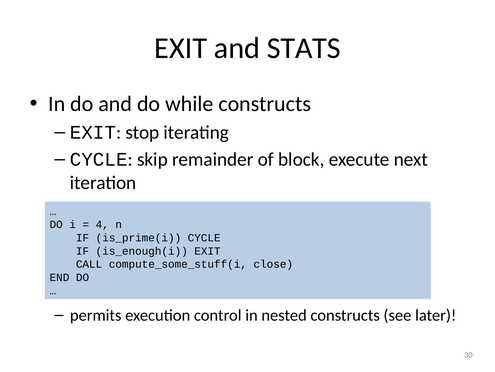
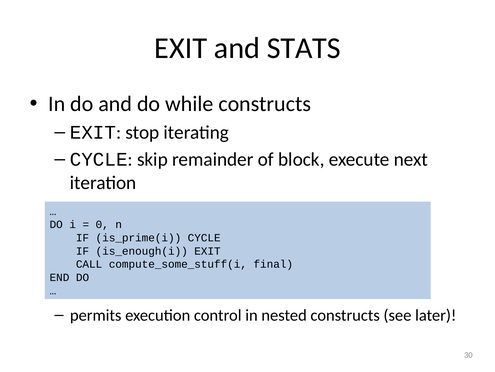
4: 4 -> 0 (102, 224)
close: close -> final (273, 264)
